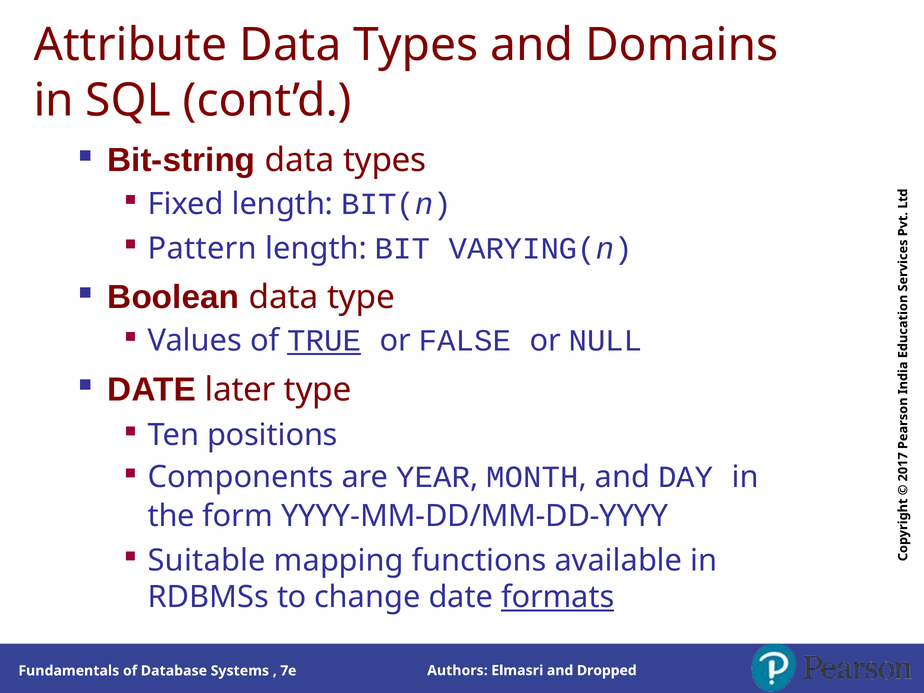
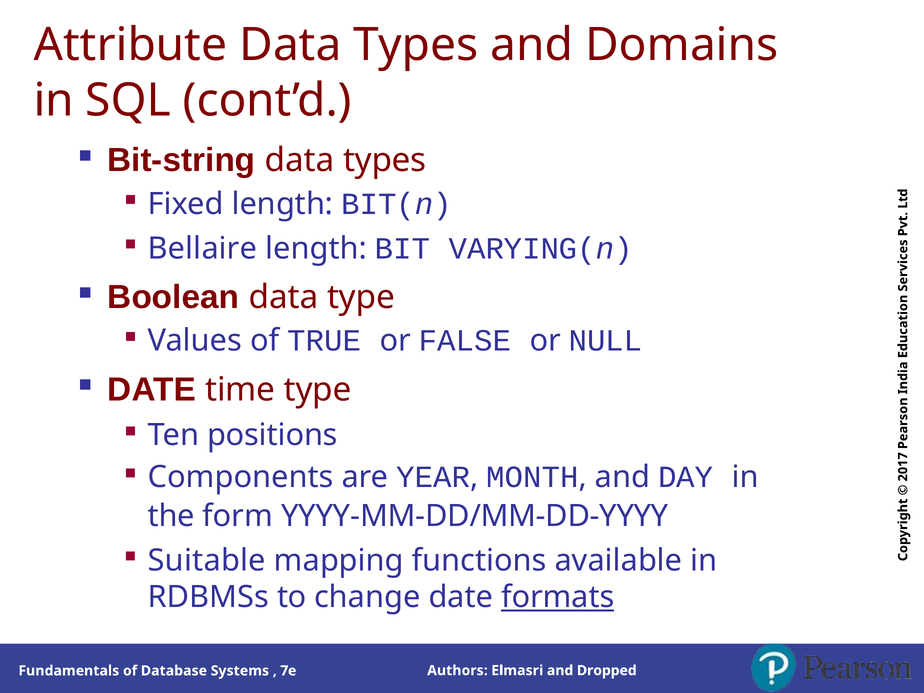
Pattern: Pattern -> Bellaire (202, 248)
TRUE underline: present -> none (324, 341)
later: later -> time (240, 390)
